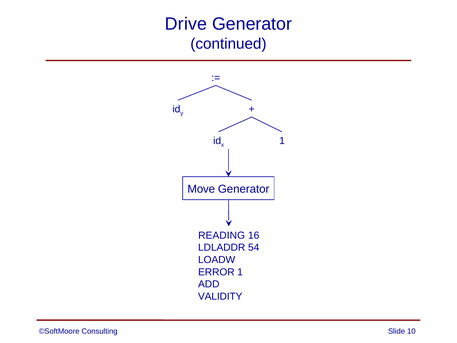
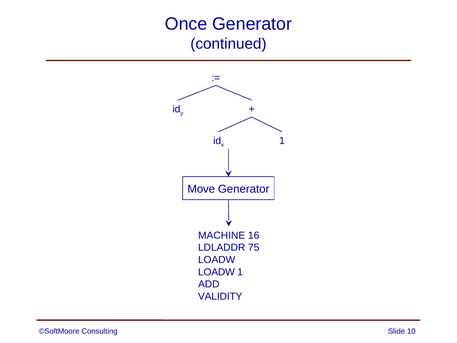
Drive: Drive -> Once (186, 24)
READING: READING -> MACHINE (222, 235)
54: 54 -> 75 (254, 247)
ERROR: ERROR -> LOADW (216, 272)
